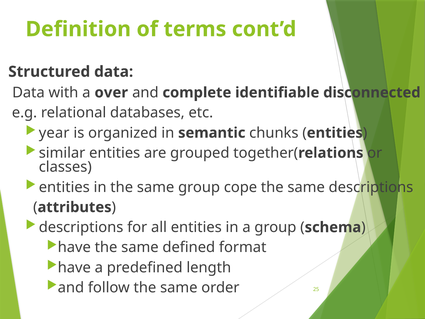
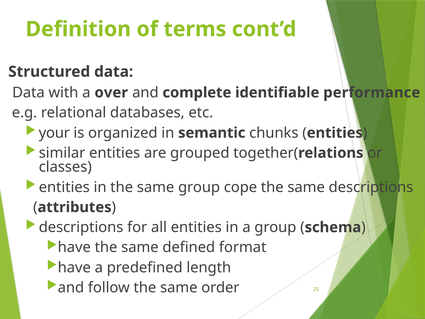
disconnected: disconnected -> performance (372, 92)
year: year -> your (54, 133)
